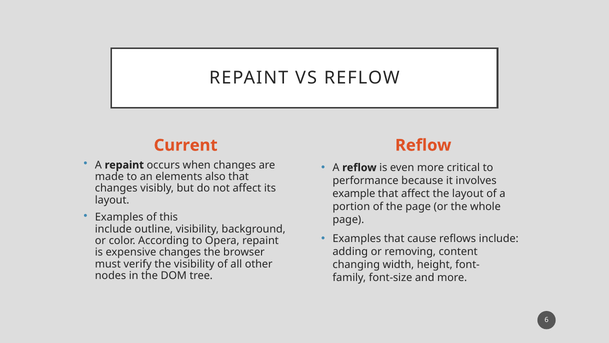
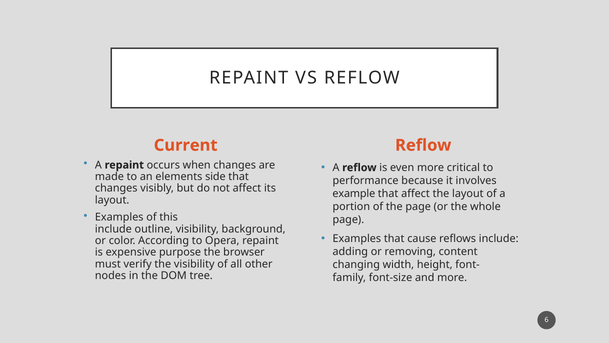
also: also -> side (215, 176)
expensive changes: changes -> purpose (180, 252)
